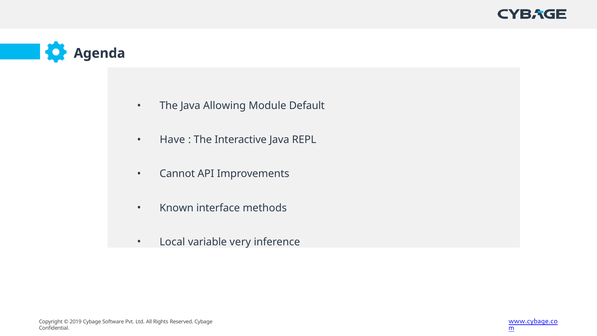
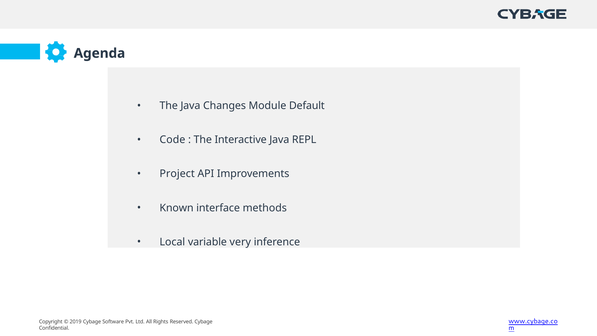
Allowing: Allowing -> Changes (225, 106)
Have: Have -> Code (172, 140)
Cannot: Cannot -> Project (177, 174)
